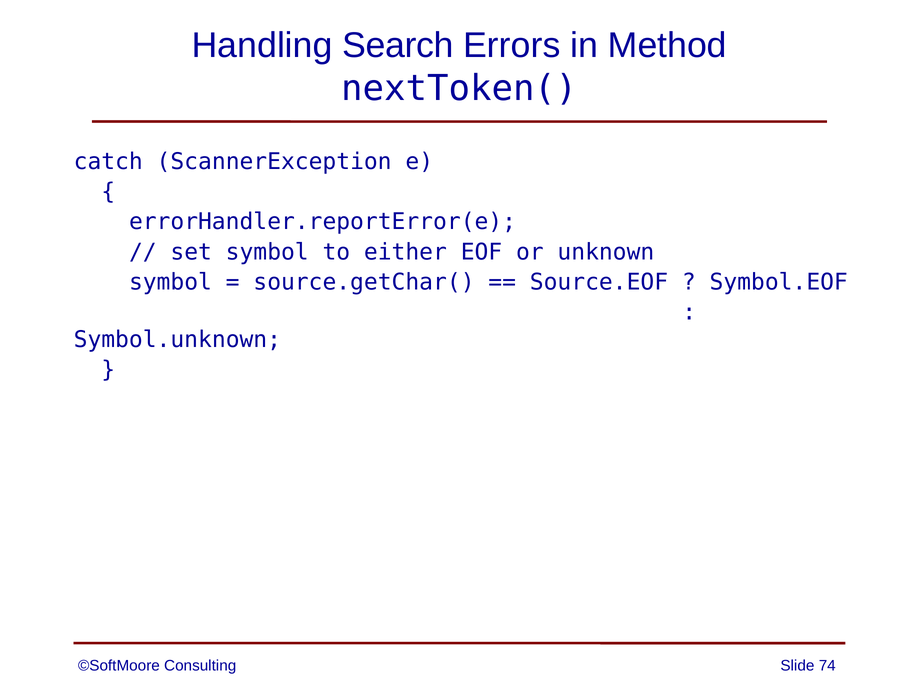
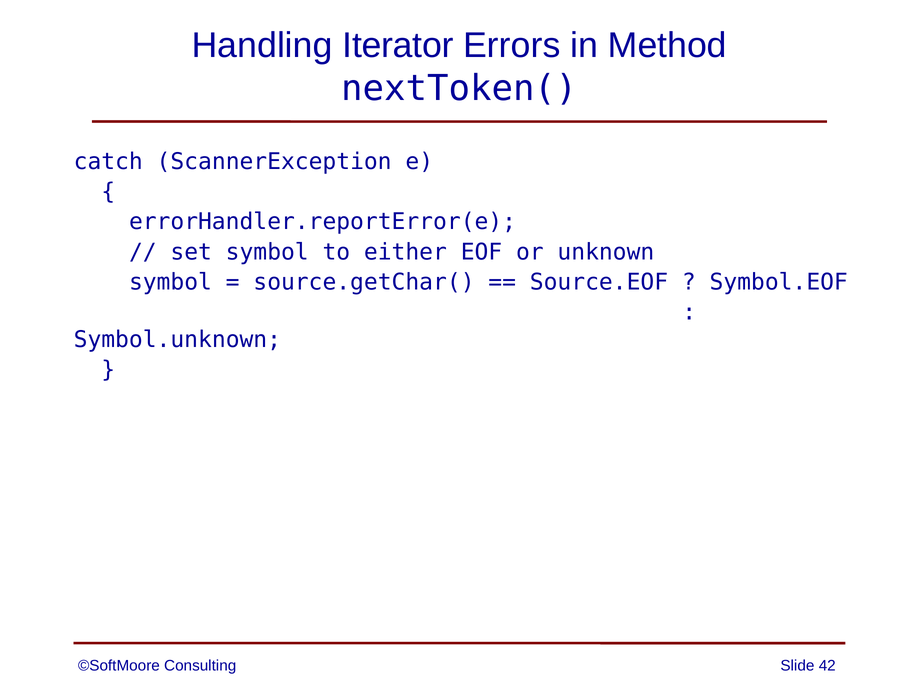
Search: Search -> Iterator (398, 45)
74: 74 -> 42 (827, 666)
